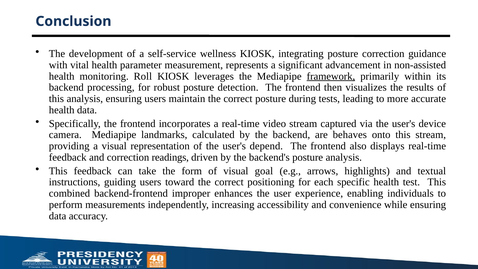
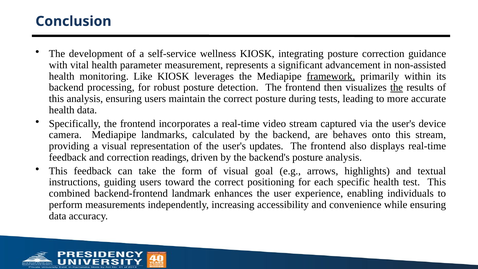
Roll: Roll -> Like (143, 76)
the underline: none -> present (397, 87)
depend: depend -> updates (266, 146)
improper: improper -> landmark (191, 193)
